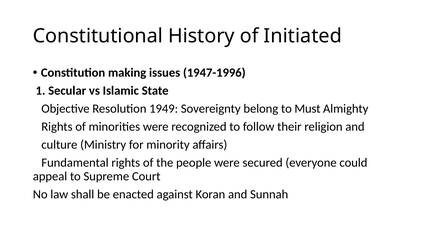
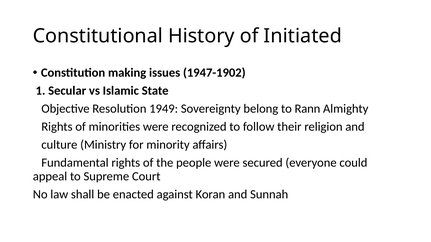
1947-1996: 1947-1996 -> 1947-1902 (214, 73)
Must: Must -> Rann (307, 109)
